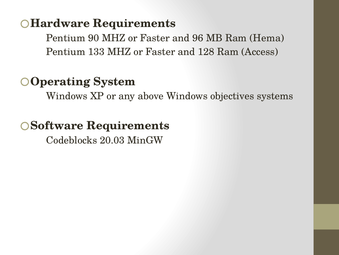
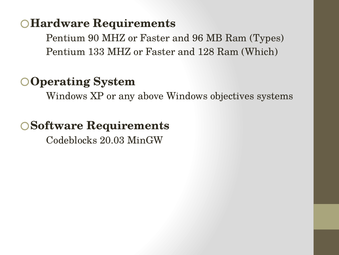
Hema: Hema -> Types (267, 38)
Access: Access -> Which (260, 52)
